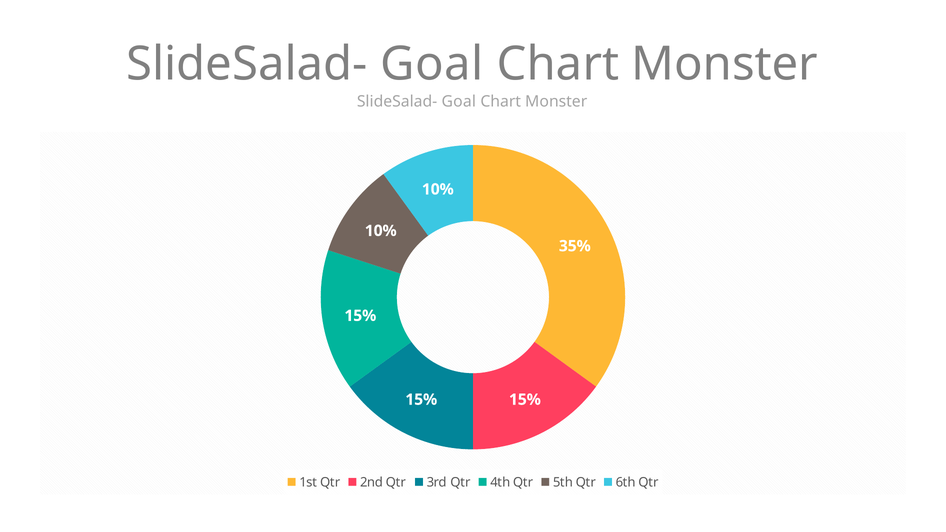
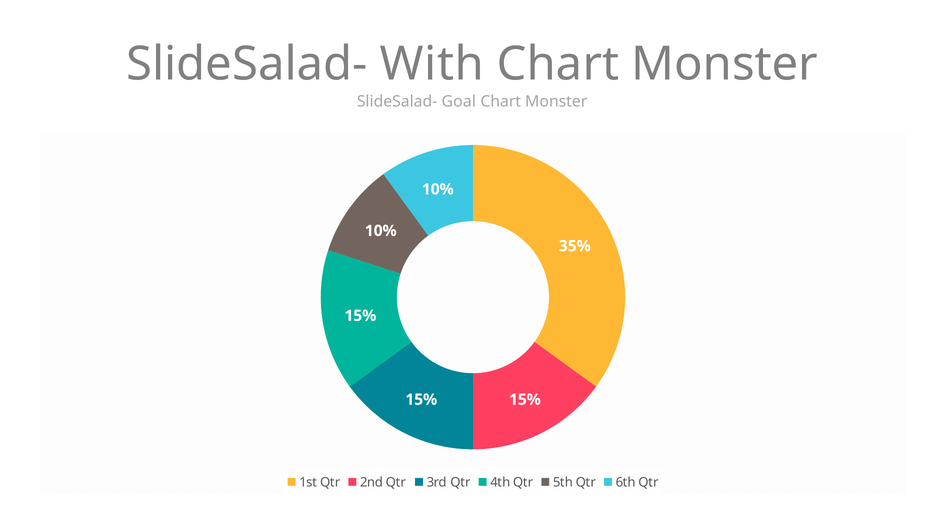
Goal: Goal -> With (432, 64)
